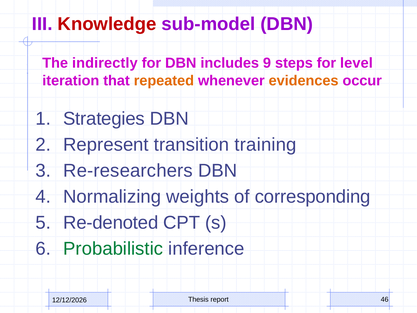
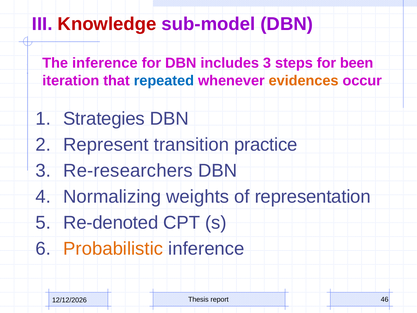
The indirectly: indirectly -> inference (105, 63)
includes 9: 9 -> 3 (267, 63)
level: level -> been (357, 63)
repeated colour: orange -> blue (164, 81)
training: training -> practice (266, 145)
corresponding: corresponding -> representation (313, 197)
Probabilistic colour: green -> orange (113, 249)
